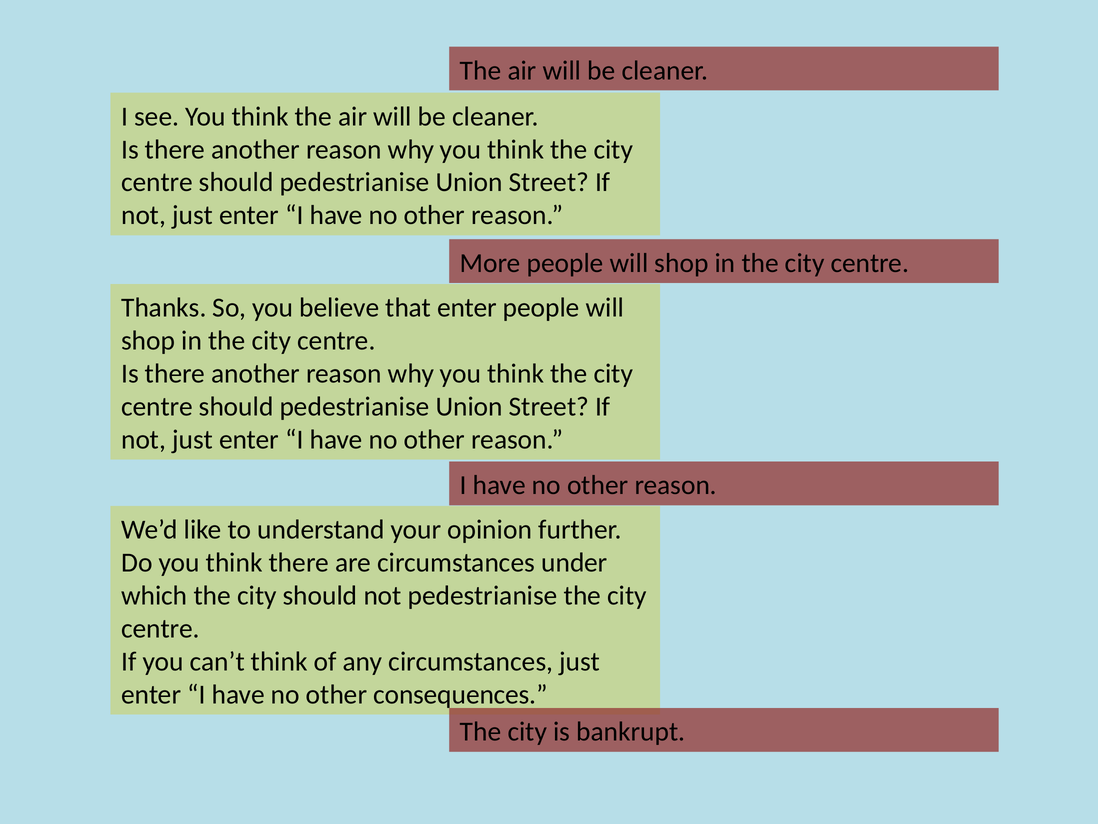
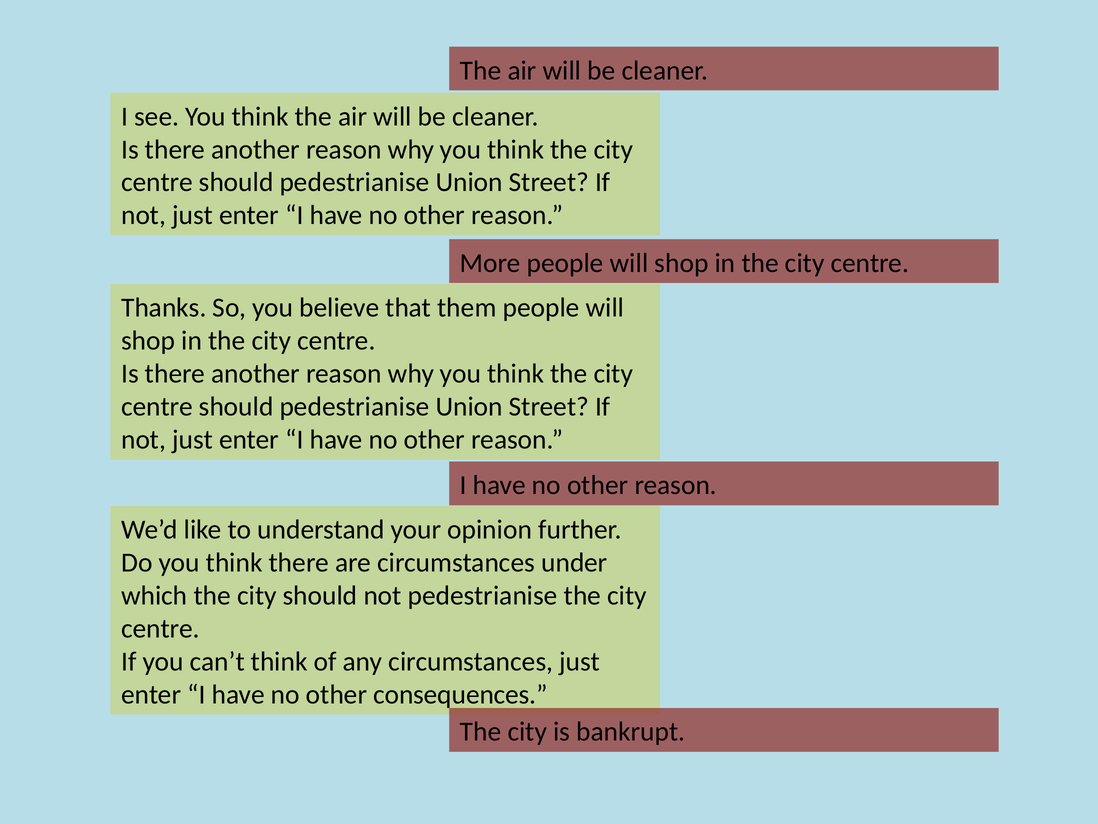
that enter: enter -> them (467, 308)
